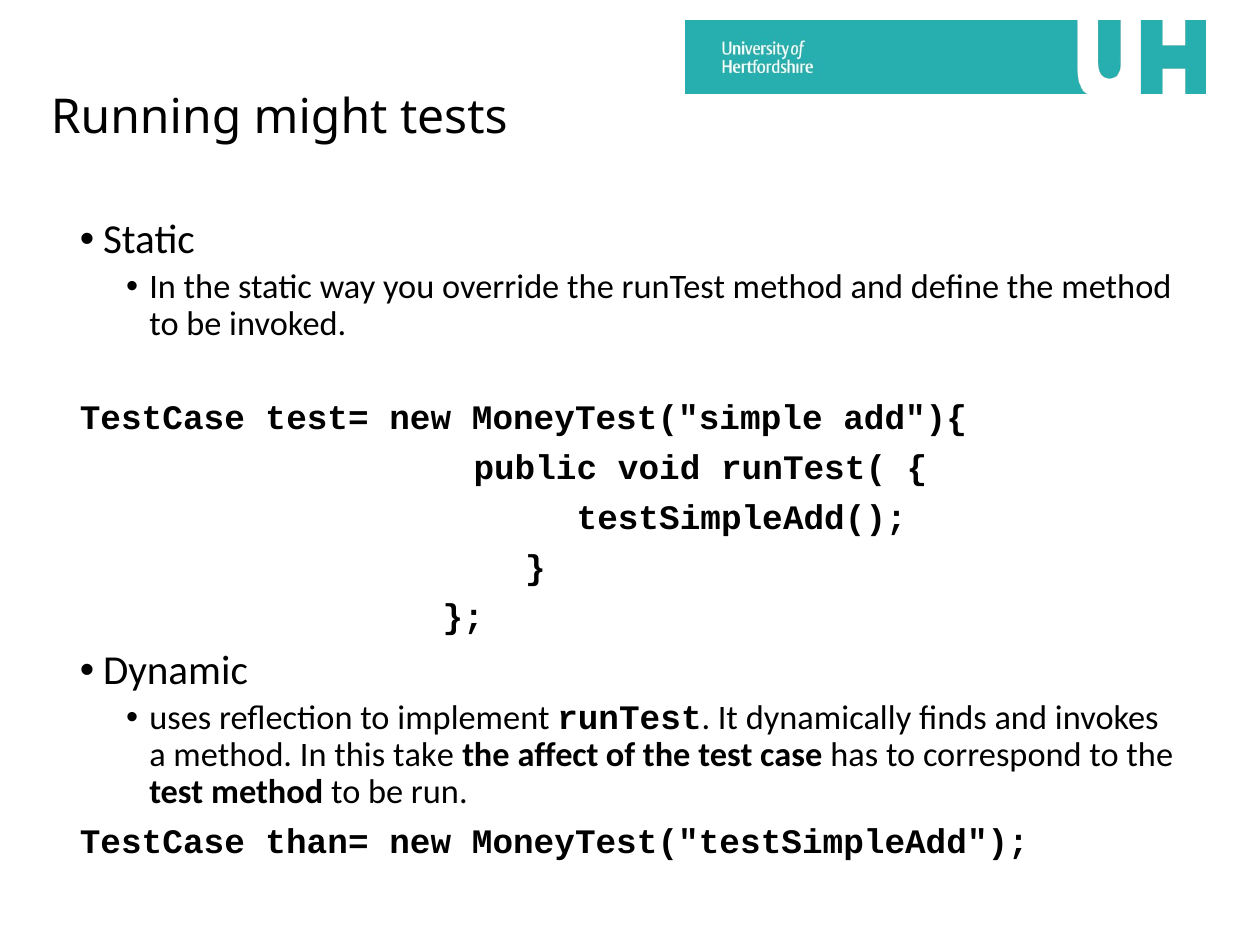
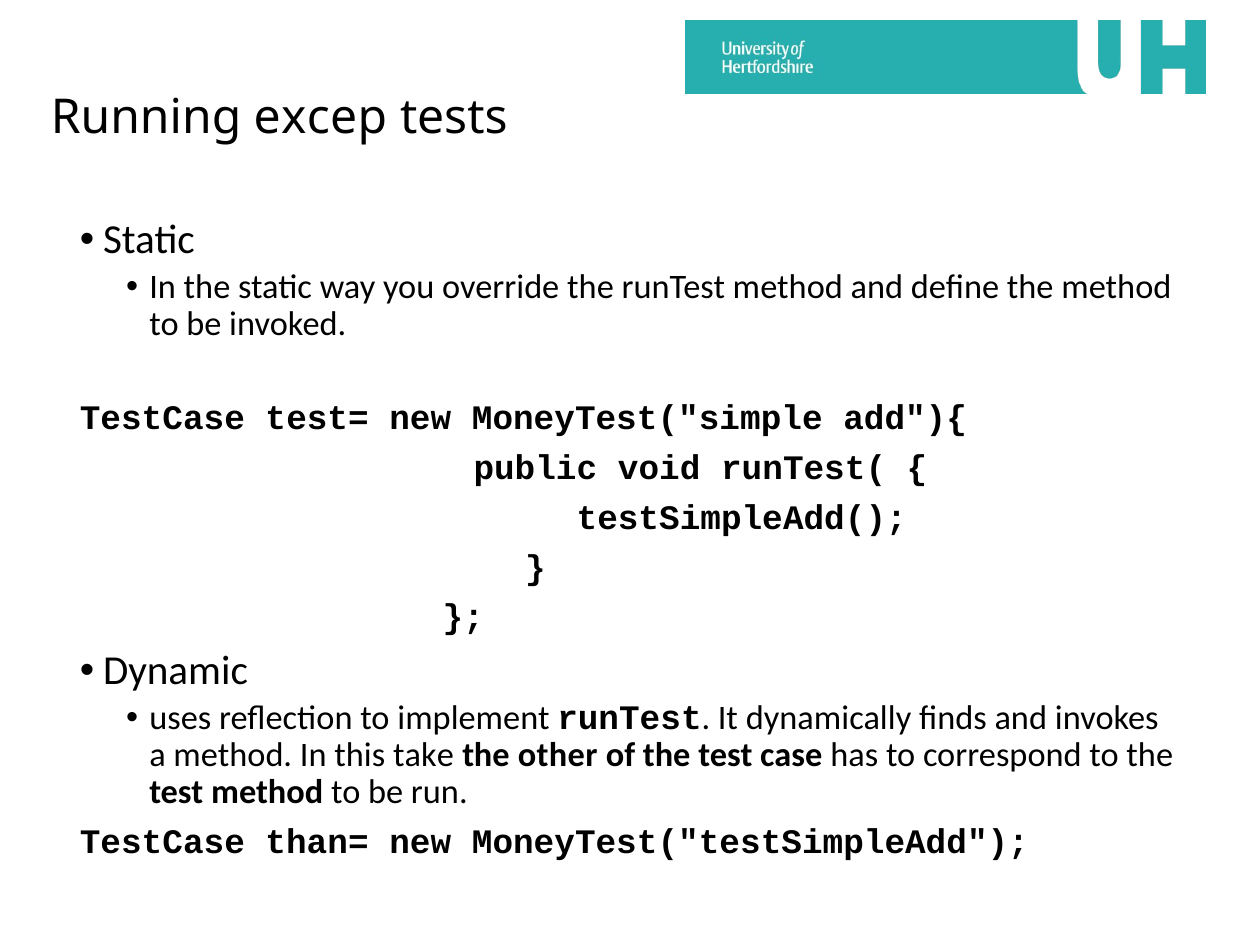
might: might -> excep (320, 118)
affect: affect -> other (558, 756)
